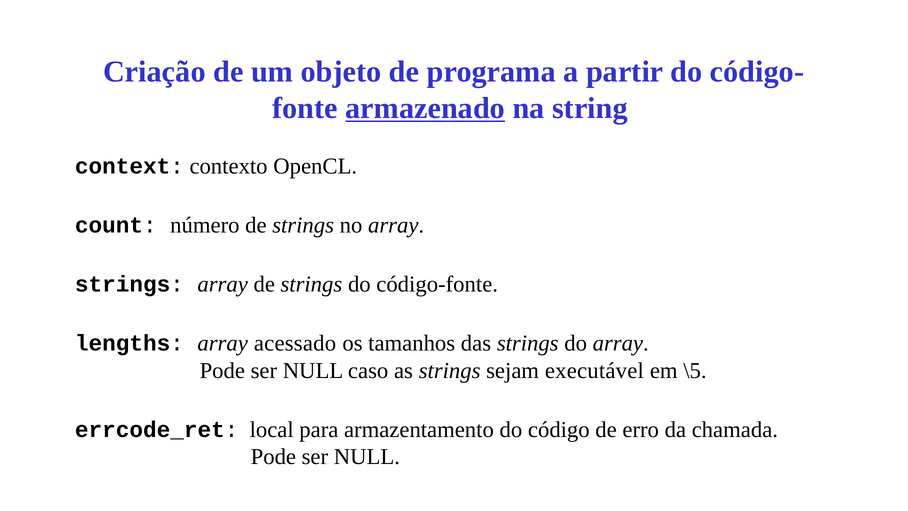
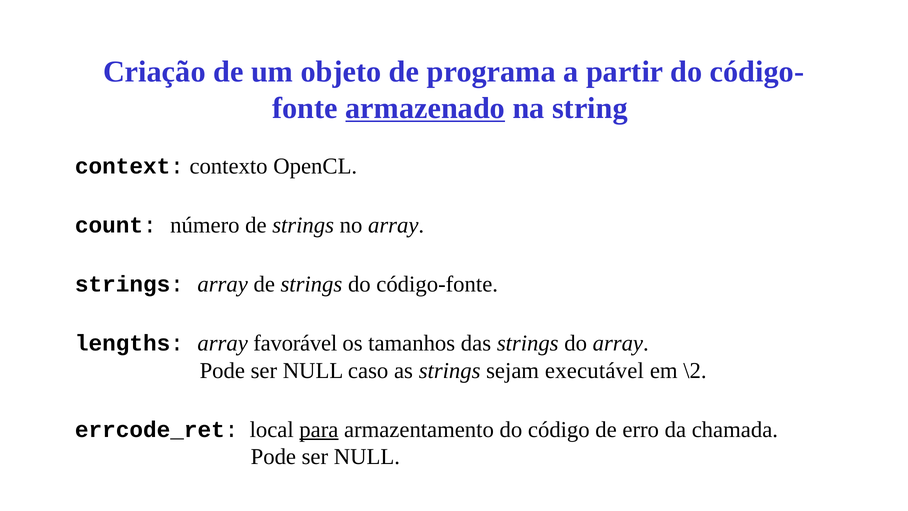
acessado: acessado -> favorável (295, 343)
\5: \5 -> \2 (695, 370)
para underline: none -> present (319, 429)
